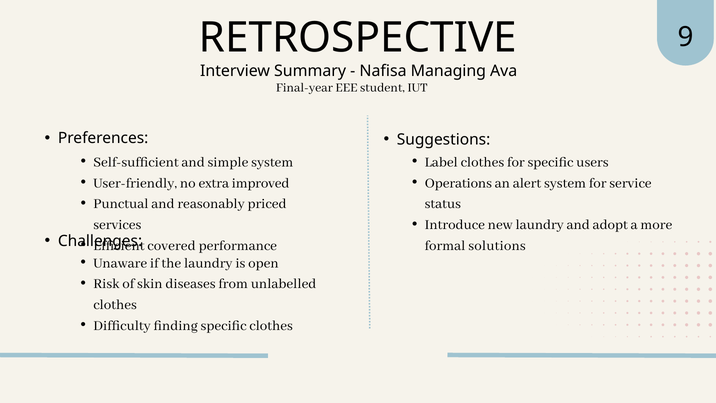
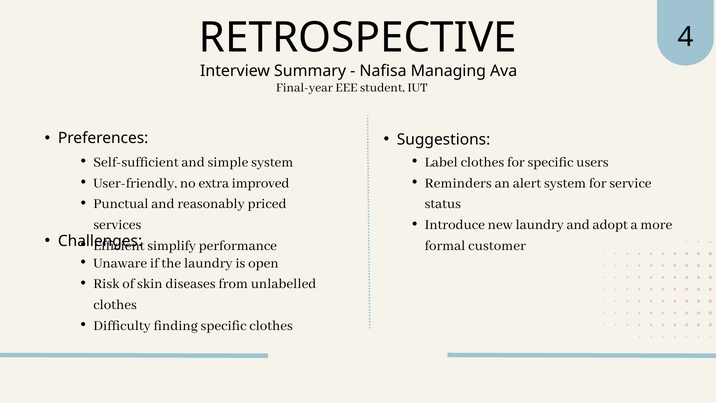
9: 9 -> 4 (685, 37)
Operations: Operations -> Reminders (458, 183)
covered: covered -> simplify (172, 245)
solutions: solutions -> customer (497, 245)
